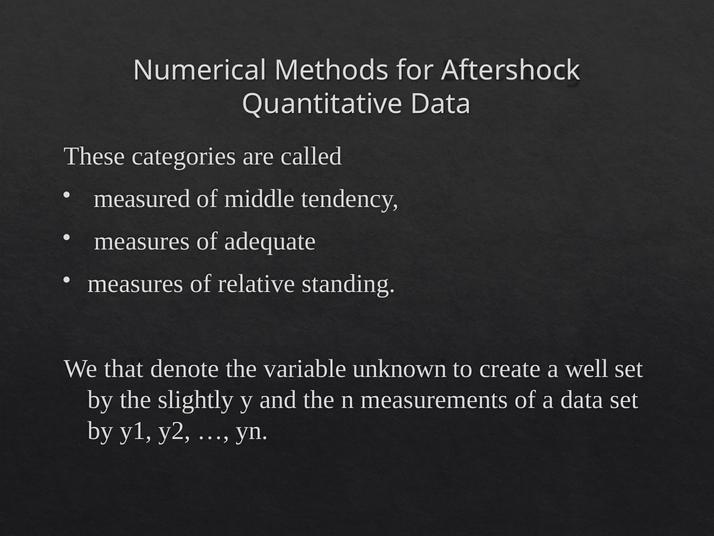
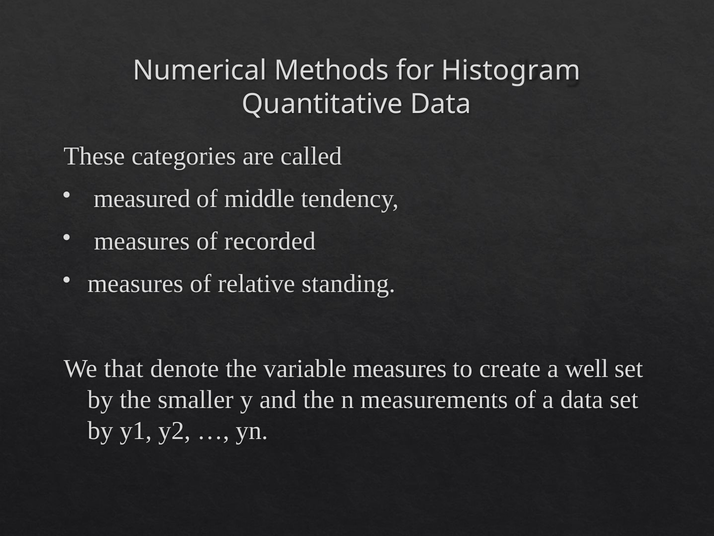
Aftershock: Aftershock -> Histogram (511, 71)
adequate: adequate -> recorded (270, 241)
variable unknown: unknown -> measures (400, 368)
slightly: slightly -> smaller (196, 399)
